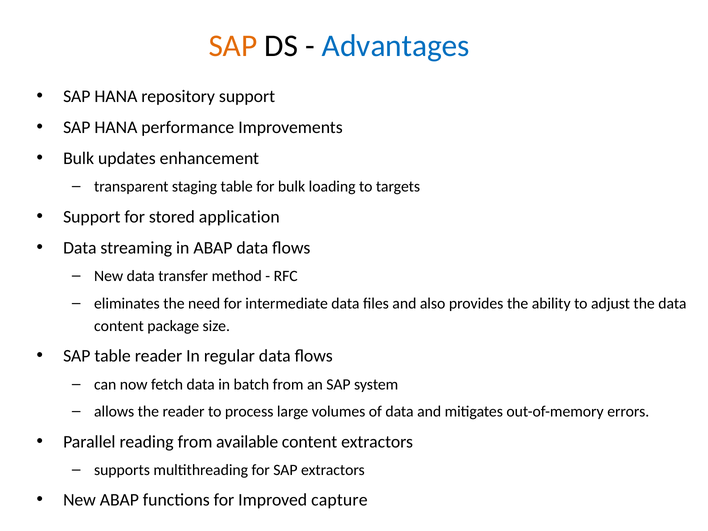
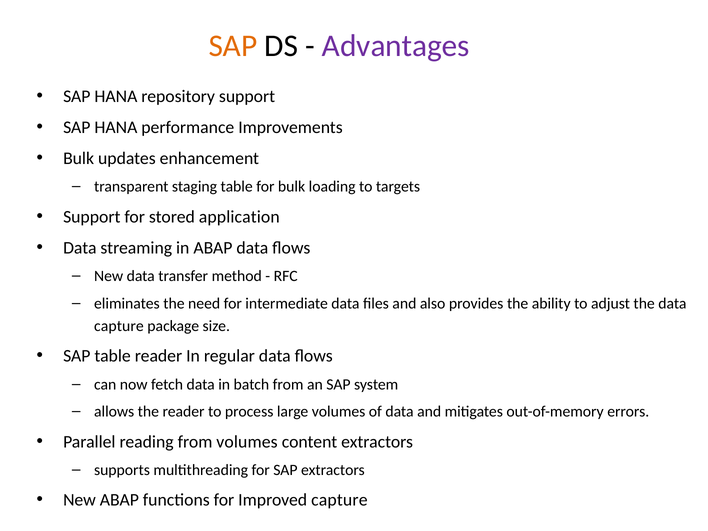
Advantages colour: blue -> purple (396, 46)
content: content -> capture (119, 326)
from available: available -> volumes (247, 442)
